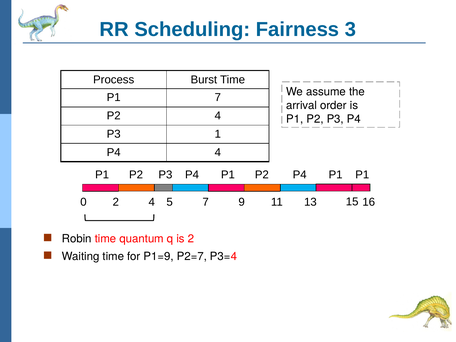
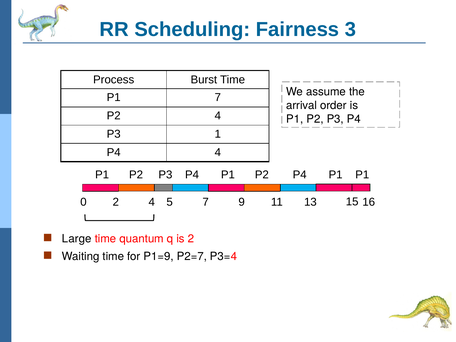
Robin: Robin -> Large (77, 239)
